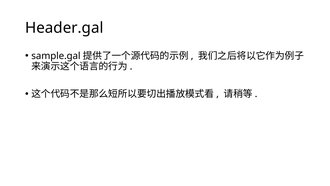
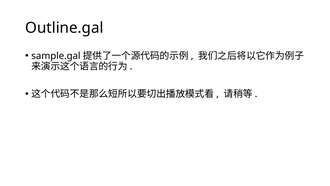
Header.gal: Header.gal -> Outline.gal (64, 28)
